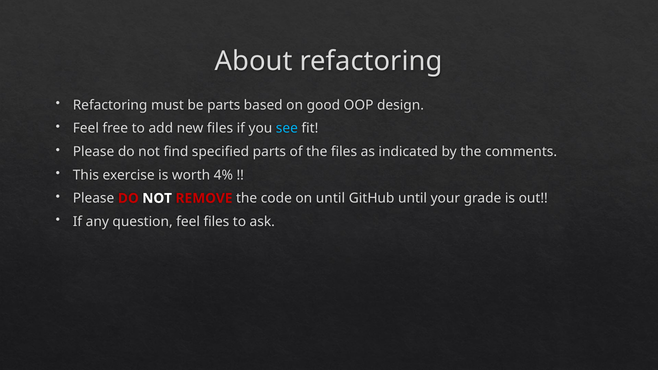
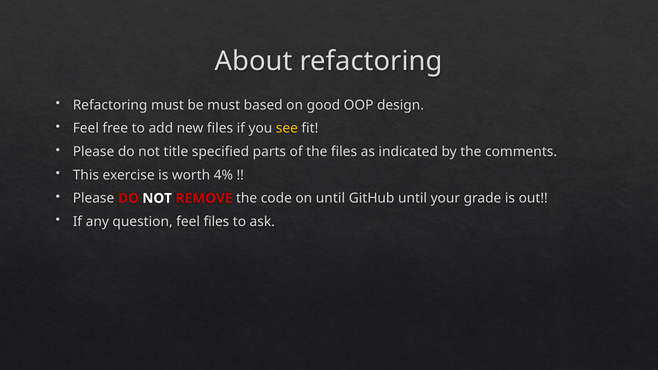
be parts: parts -> must (224, 105)
see colour: light blue -> yellow (287, 128)
find: find -> title (176, 152)
